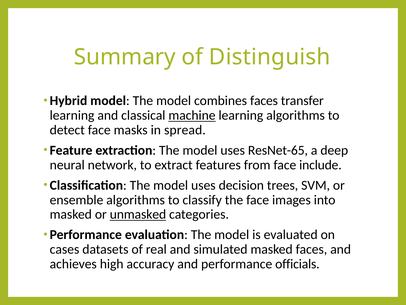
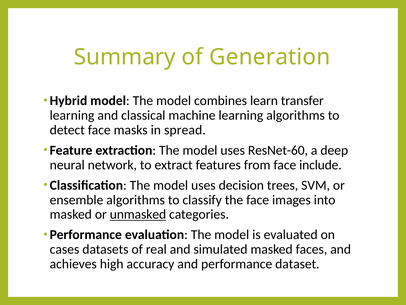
Distinguish: Distinguish -> Generation (270, 57)
combines faces: faces -> learn (264, 101)
machine underline: present -> none (192, 115)
ResNet-65: ResNet-65 -> ResNet-60 (278, 150)
officials: officials -> dataset (297, 264)
